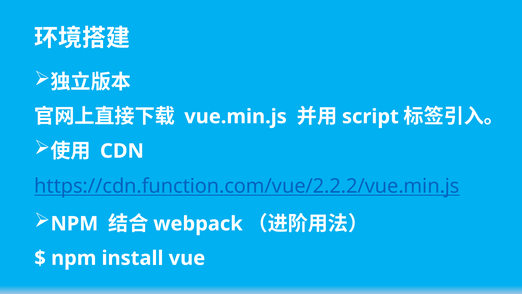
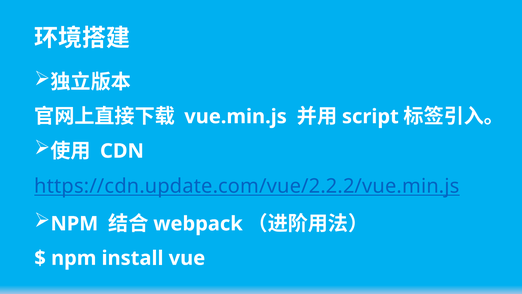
https://cdn.function.com/vue/2.2.2/vue.min.js: https://cdn.function.com/vue/2.2.2/vue.min.js -> https://cdn.update.com/vue/2.2.2/vue.min.js (247, 186)
